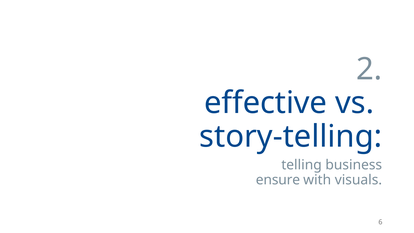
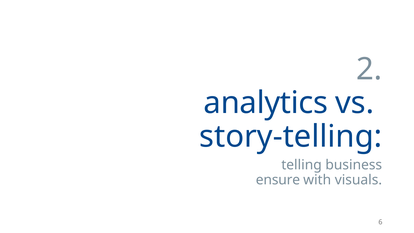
effective: effective -> analytics (266, 103)
